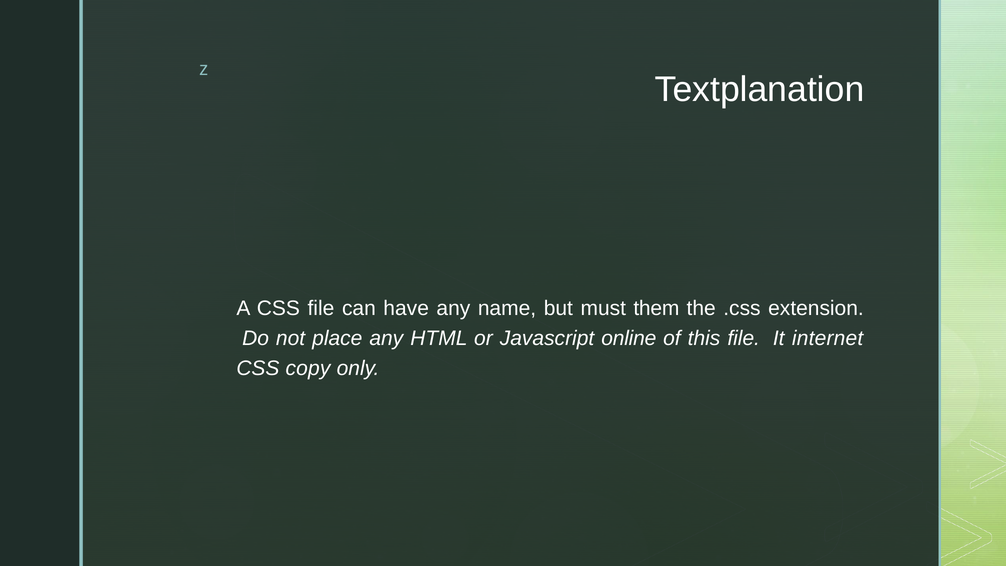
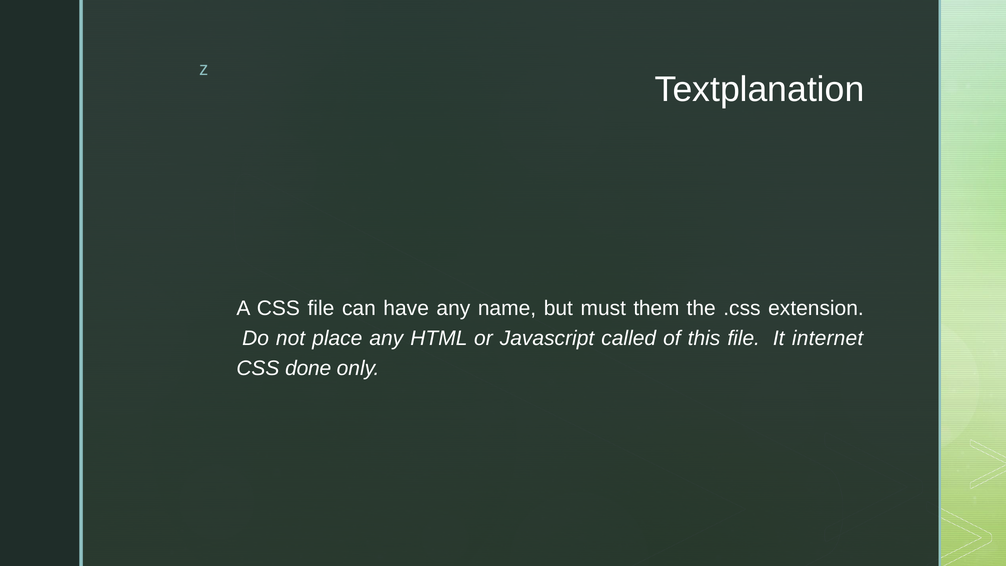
online: online -> called (629, 338)
copy: copy -> done (308, 368)
